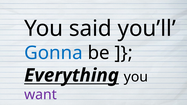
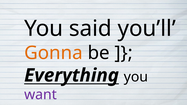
Gonna colour: blue -> orange (53, 53)
